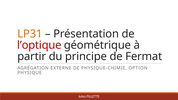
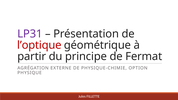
LP31 colour: orange -> purple (30, 34)
